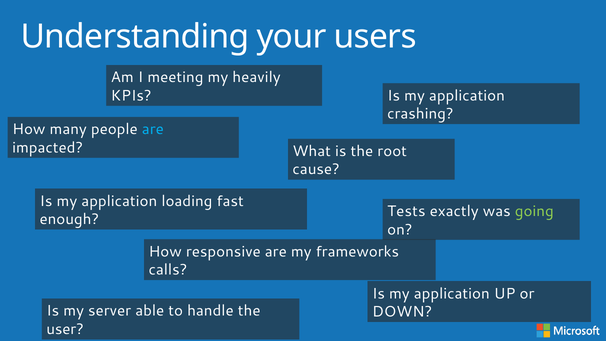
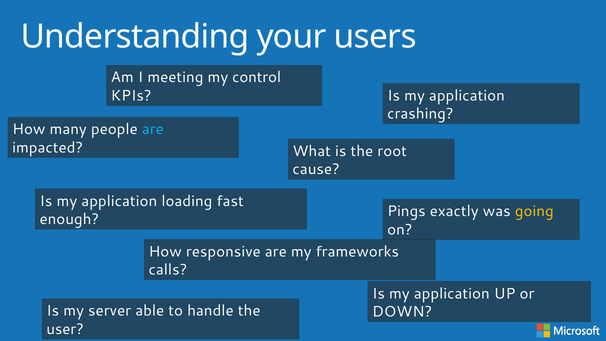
heavily: heavily -> control (257, 77)
Tests: Tests -> Pings (406, 211)
going colour: light green -> yellow (534, 211)
